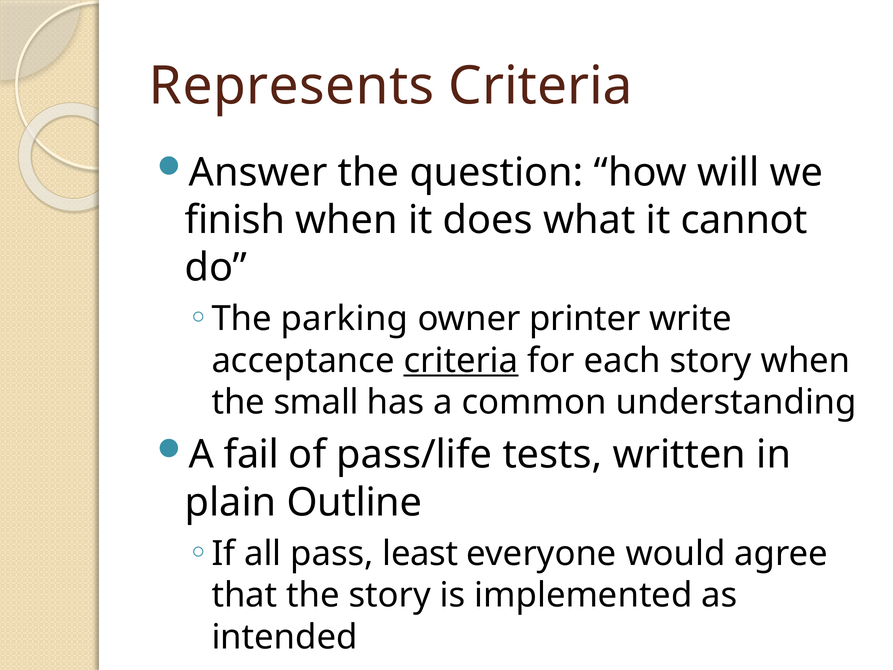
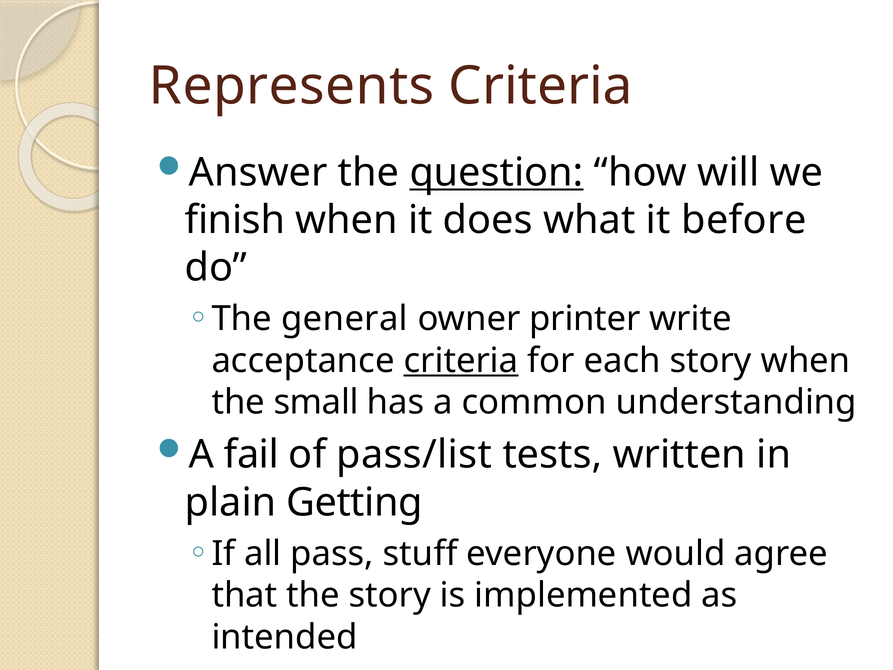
question underline: none -> present (497, 172)
cannot: cannot -> before (744, 220)
parking: parking -> general (344, 319)
pass/life: pass/life -> pass/list (414, 455)
Outline: Outline -> Getting (354, 502)
least: least -> stuff (420, 553)
